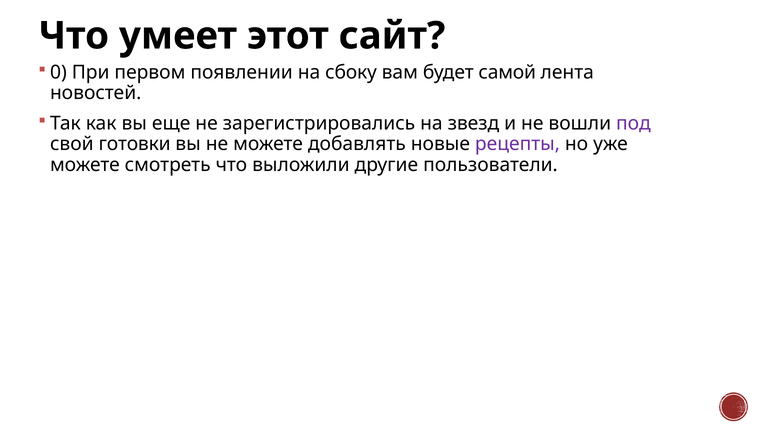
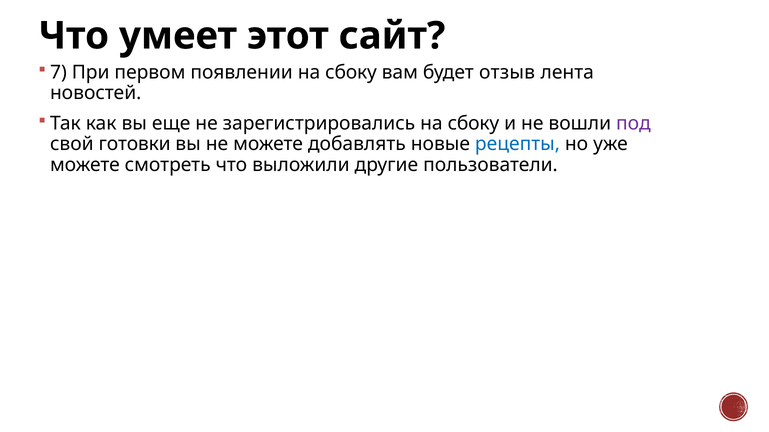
0: 0 -> 7 (58, 72)
самой: самой -> отзыв (507, 72)
зарегистрировались на звезд: звезд -> сбоку (473, 123)
рецепты colour: purple -> blue (517, 144)
